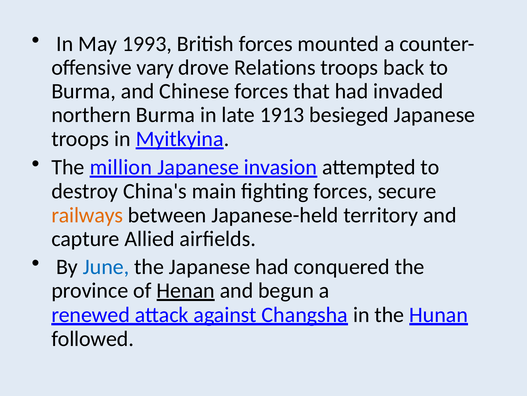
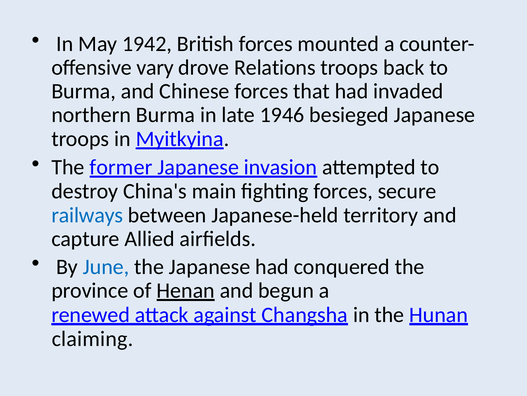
1993: 1993 -> 1942 (147, 44)
1913: 1913 -> 1946 (282, 115)
million: million -> former (121, 167)
railways colour: orange -> blue (87, 215)
followed: followed -> claiming (92, 338)
